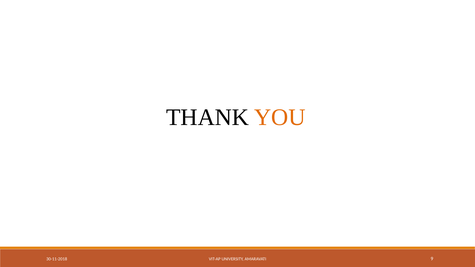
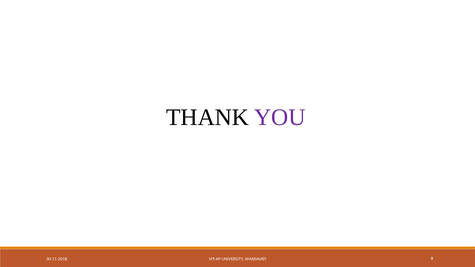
YOU colour: orange -> purple (280, 117)
